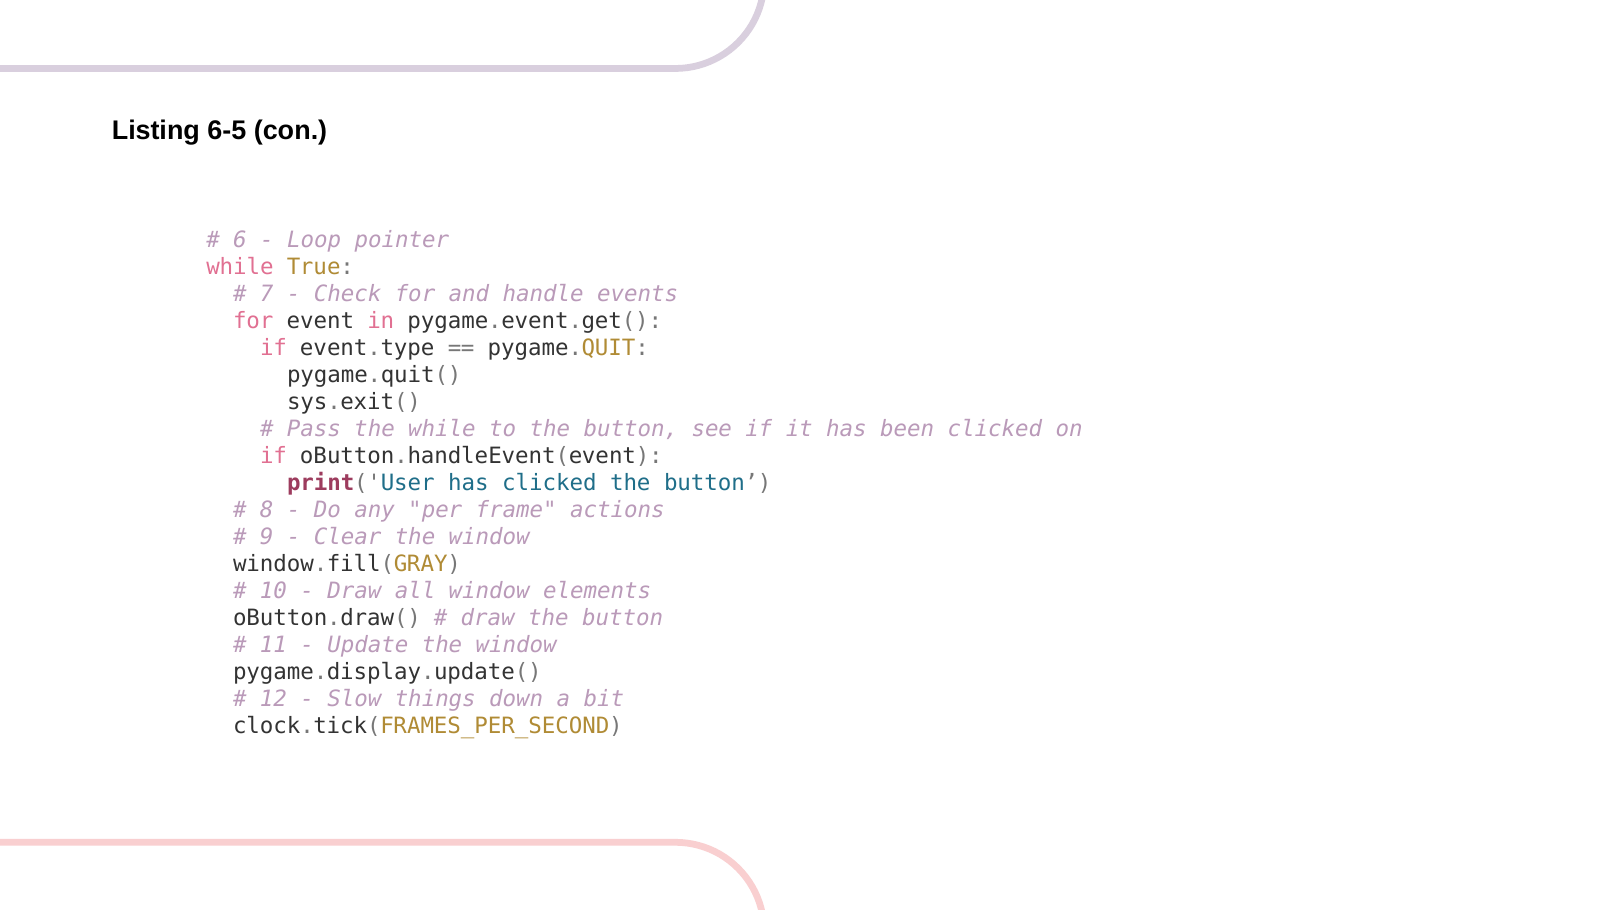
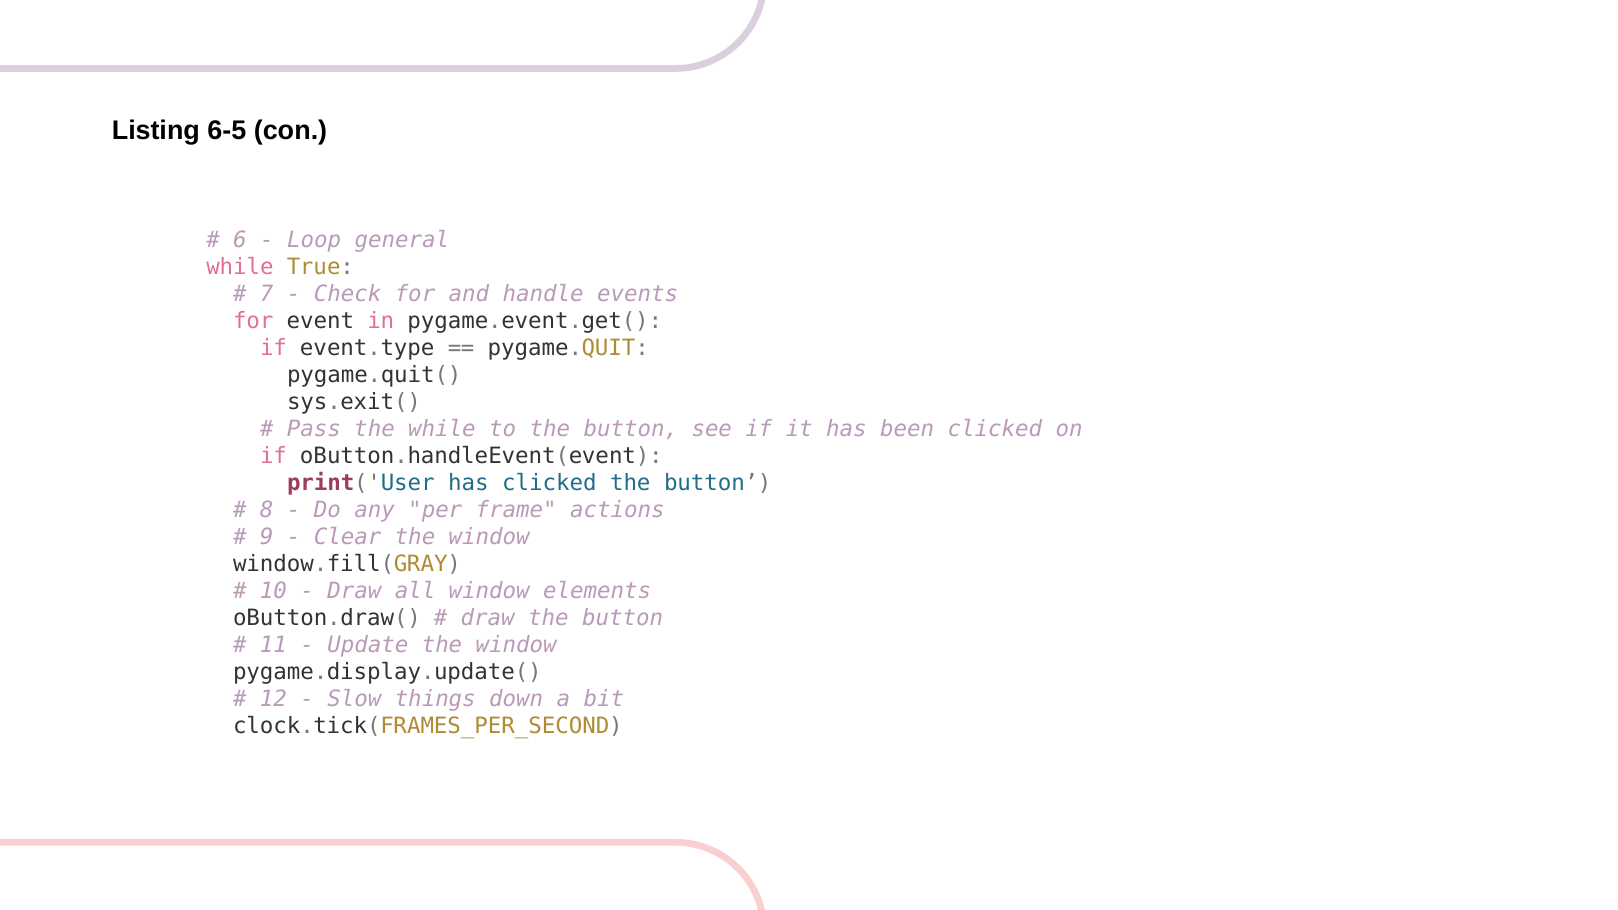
pointer: pointer -> general (402, 240)
